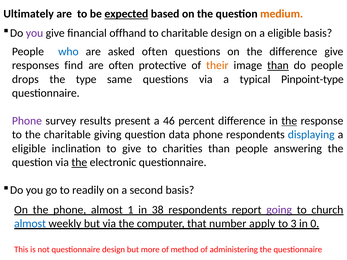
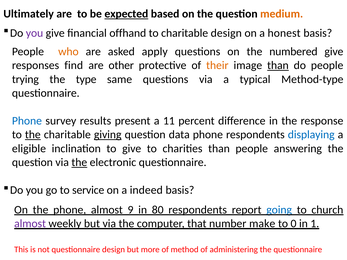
on a eligible: eligible -> honest (284, 33)
who colour: blue -> orange (68, 52)
asked often: often -> apply (155, 52)
the difference: difference -> numbered (293, 52)
are often: often -> other (121, 65)
drops: drops -> trying (25, 79)
Pinpoint-type: Pinpoint-type -> Method-type (312, 79)
Phone colour: purple -> blue (27, 121)
46: 46 -> 11 (169, 121)
the underline: present -> none (289, 121)
the underline: none -> present (33, 135)
giving underline: none -> present (108, 135)
readily: readily -> service (88, 190)
second: second -> indeed (146, 190)
1: 1 -> 9 (131, 210)
38: 38 -> 80 (158, 210)
going colour: purple -> blue (279, 210)
almost colour: blue -> purple (30, 224)
apply: apply -> make (262, 224)
3: 3 -> 0 (294, 224)
0: 0 -> 1 (315, 224)
